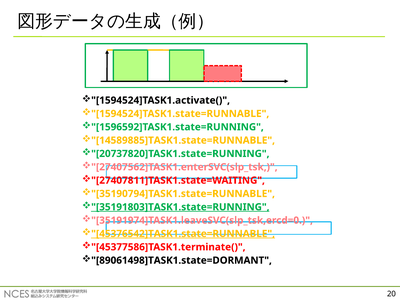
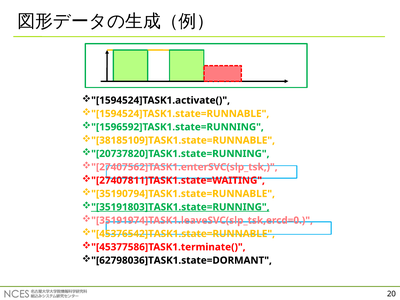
14589885]TASK1.state=RUNNABLE: 14589885]TASK1.state=RUNNABLE -> 38185109]TASK1.state=RUNNABLE (183, 140)
45376542]TASK1.state=RUNNABLE underline: present -> none (183, 234)
89061498]TASK1.state=DORMANT: 89061498]TASK1.state=DORMANT -> 62798036]TASK1.state=DORMANT (182, 260)
